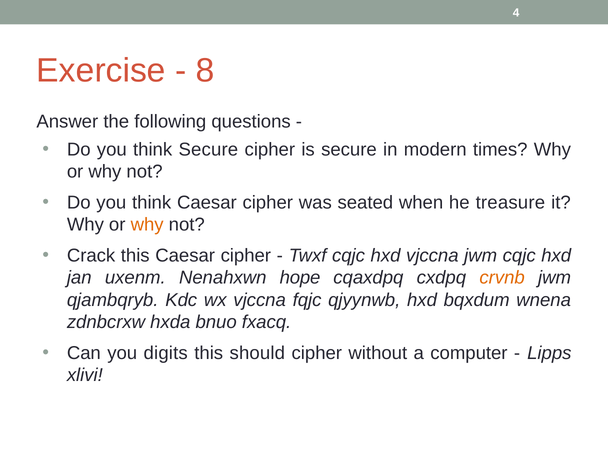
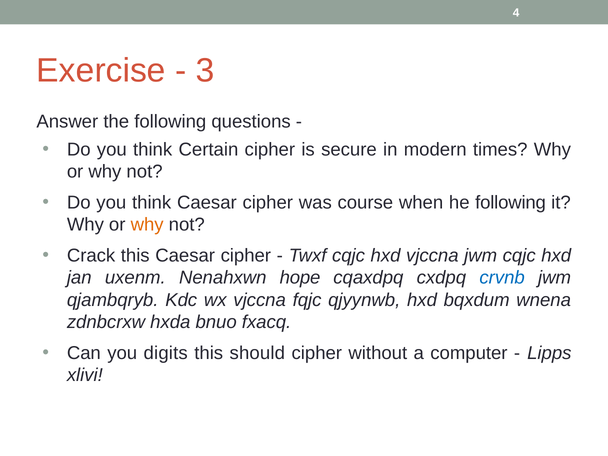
8: 8 -> 3 (205, 71)
think Secure: Secure -> Certain (208, 150)
seated: seated -> course (365, 203)
he treasure: treasure -> following (511, 203)
crvnb colour: orange -> blue (502, 278)
